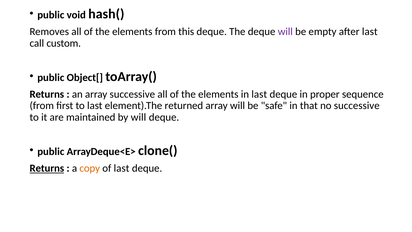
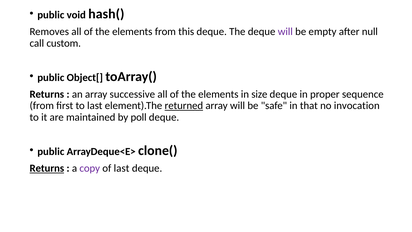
after last: last -> null (370, 32)
in last: last -> size (259, 94)
returned underline: none -> present (184, 106)
no successive: successive -> invocation (357, 106)
by will: will -> poll (139, 117)
copy colour: orange -> purple (90, 168)
